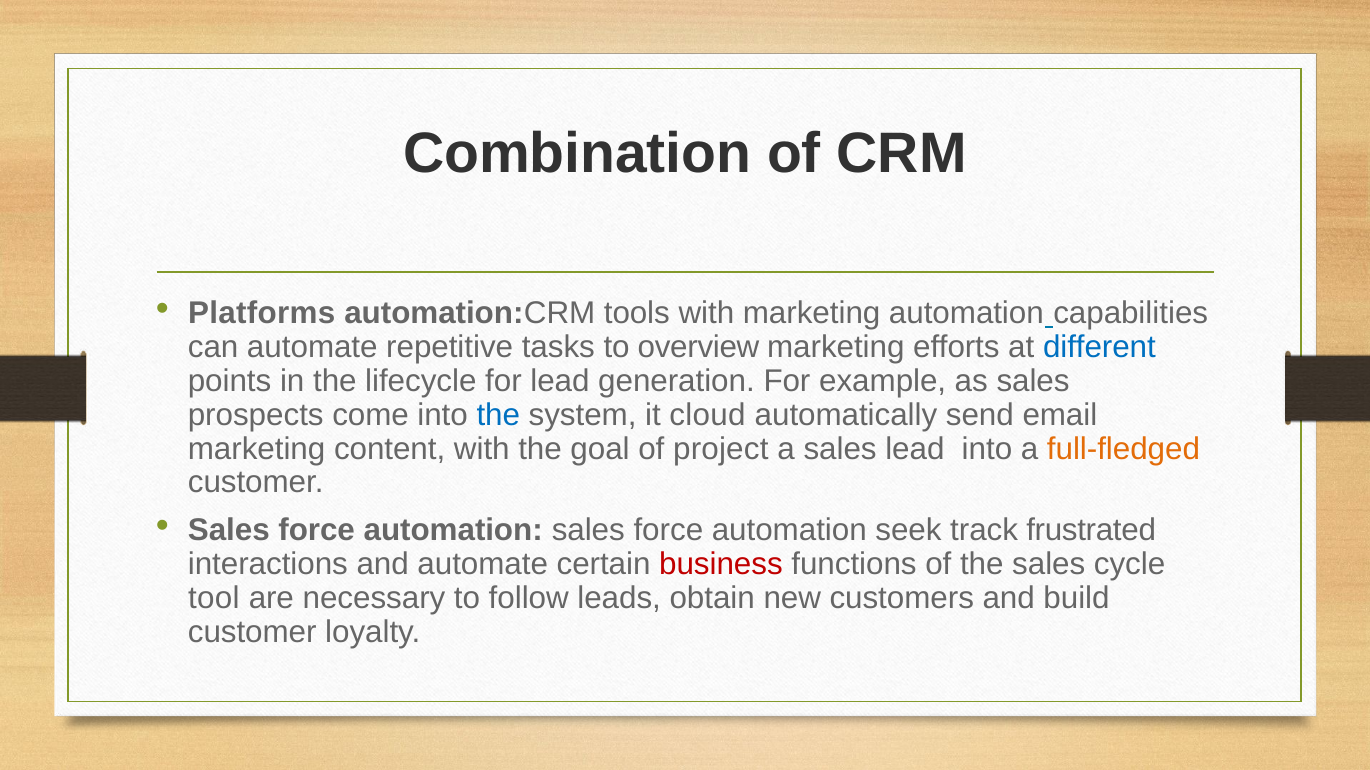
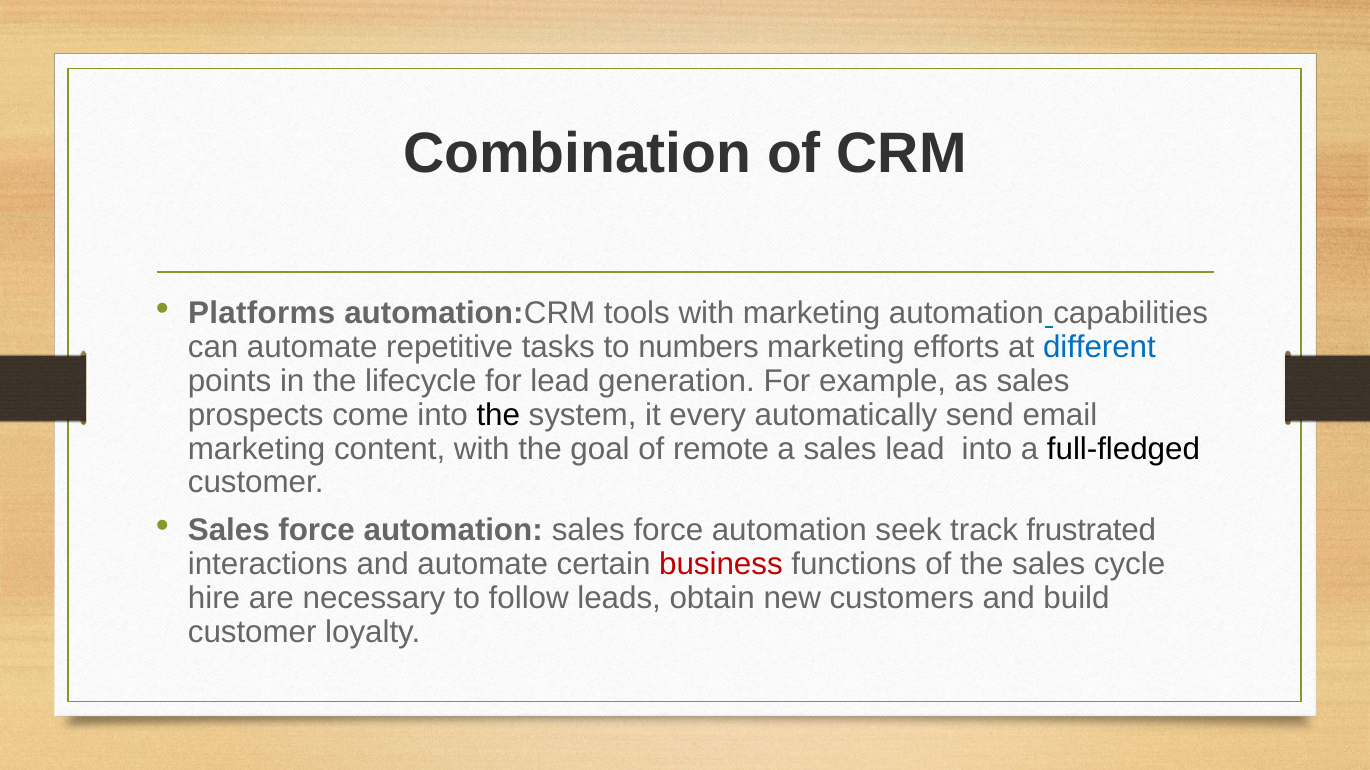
overview: overview -> numbers (699, 347)
the colour: blue -> black (498, 415)
cloud: cloud -> every (708, 415)
project: project -> remote (721, 449)
full-fledged colour: orange -> black (1123, 449)
tool: tool -> hire (214, 599)
